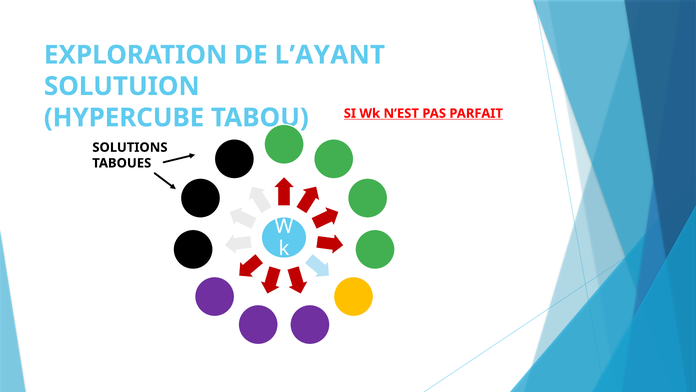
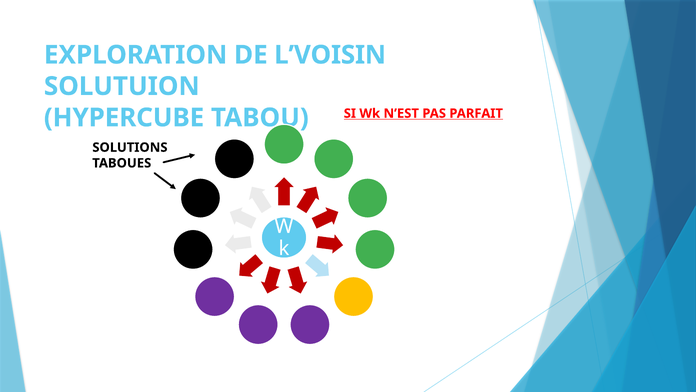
L’AYANT: L’AYANT -> L’VOISIN (330, 55)
